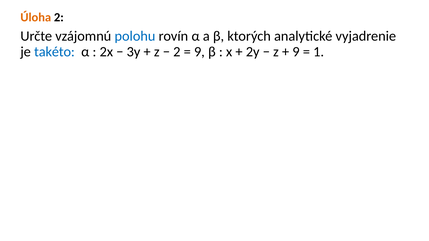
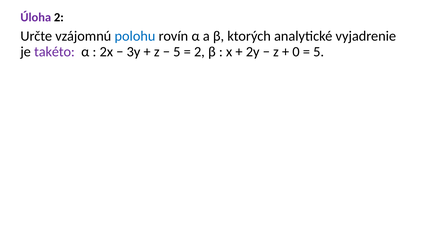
Úloha colour: orange -> purple (36, 17)
takéto colour: blue -> purple (54, 52)
2: 2 -> 5 (177, 52)
9: 9 -> 2 (199, 52)
9: 9 -> 0 (296, 52)
1: 1 -> 5 (319, 52)
